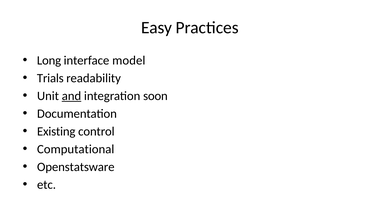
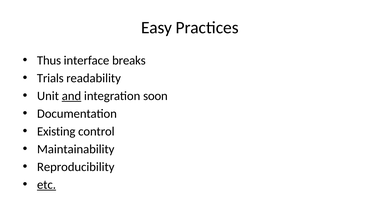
Long: Long -> Thus (49, 60)
model: model -> breaks (129, 60)
Computational: Computational -> Maintainability (76, 149)
Openstatsware: Openstatsware -> Reproducibility (76, 167)
etc underline: none -> present (47, 184)
